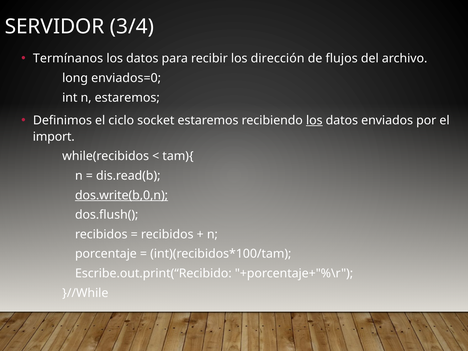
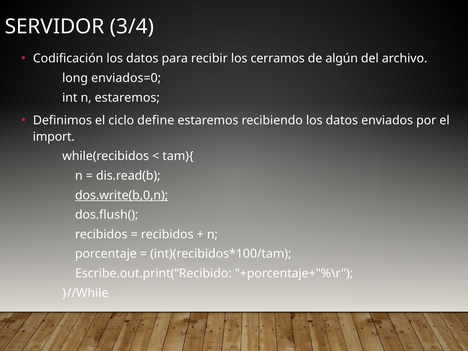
Termínanos: Termínanos -> Codificación (68, 59)
dirección: dirección -> cerramos (278, 59)
flujos: flujos -> algún (342, 59)
socket: socket -> define (156, 120)
los underline: present -> none (314, 120)
